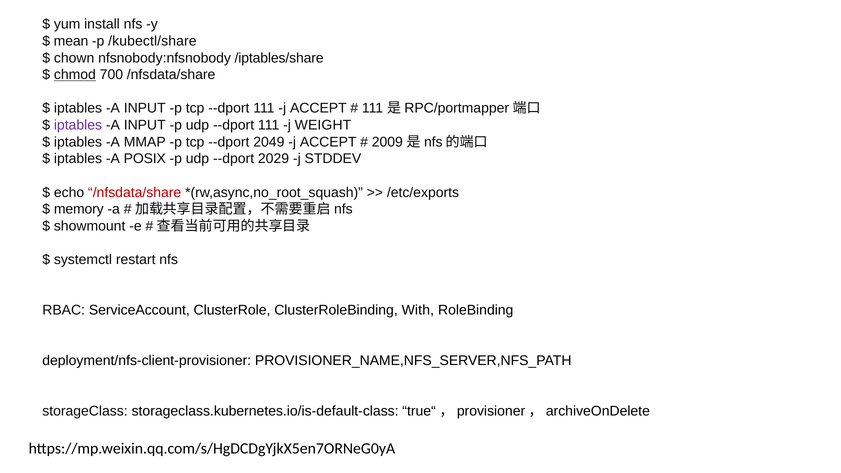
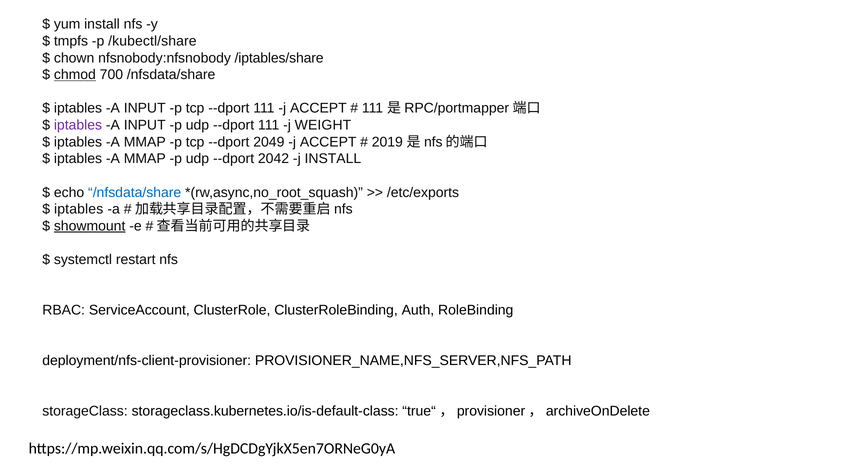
mean: mean -> tmpfs (71, 41)
2009: 2009 -> 2019 (387, 142)
POSIX: POSIX -> MMAP (145, 159)
2029: 2029 -> 2042 (274, 159)
j STDDEV: STDDEV -> INSTALL (333, 159)
/nfsdata/share colour: red -> blue (135, 192)
memory: memory -> iptables (79, 209)
showmount underline: none -> present (90, 226)
With: With -> Auth (418, 310)
